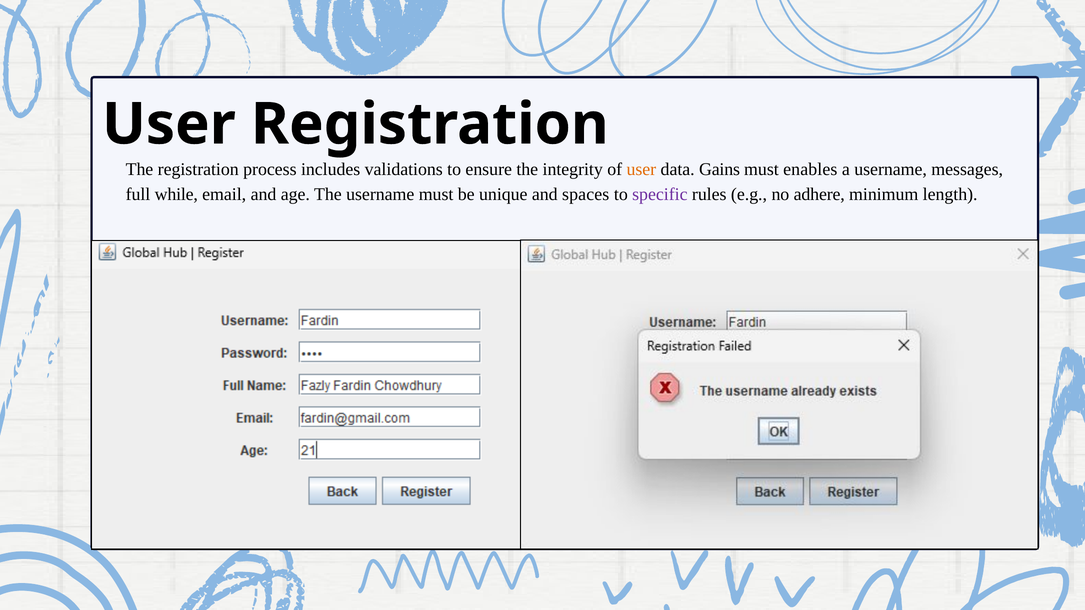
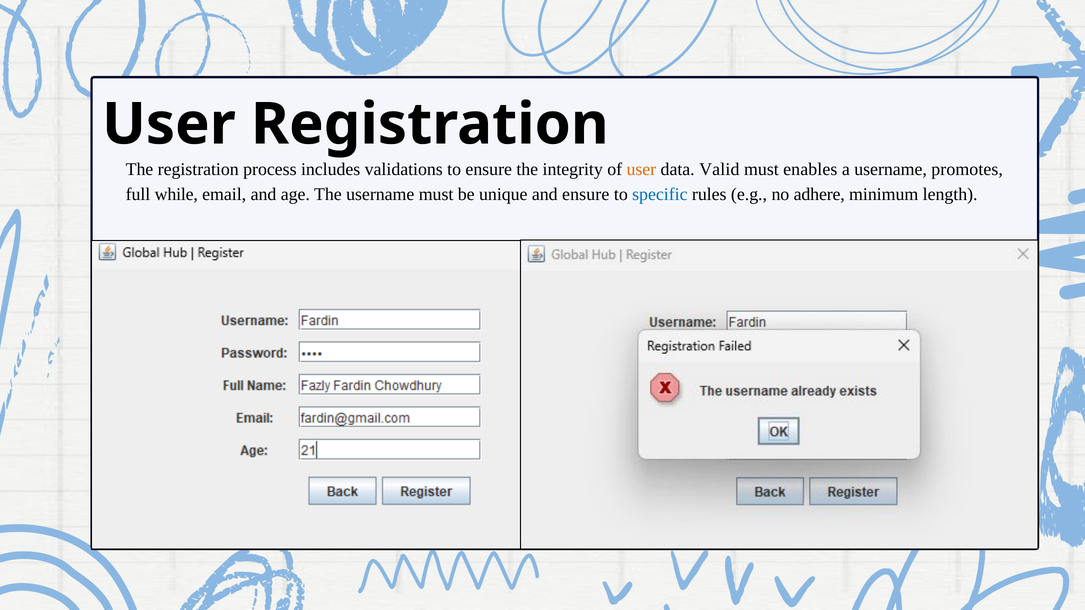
Gains: Gains -> Valid (719, 169)
messages: messages -> promotes (967, 169)
and spaces: spaces -> ensure (586, 194)
specific colour: purple -> blue (660, 194)
